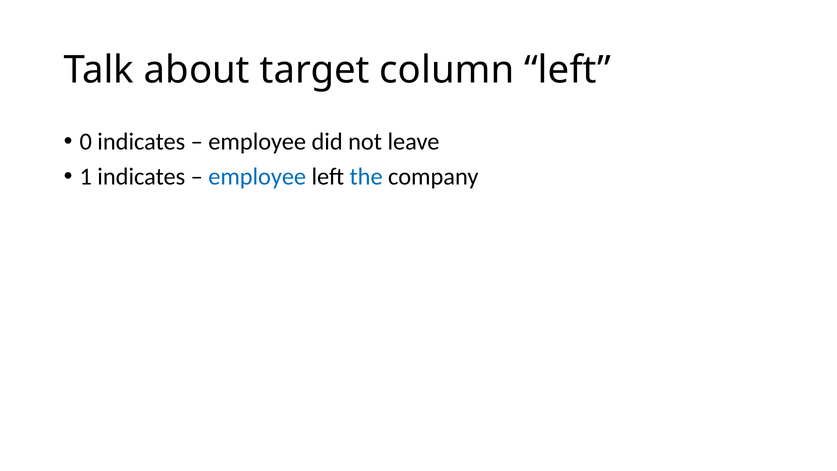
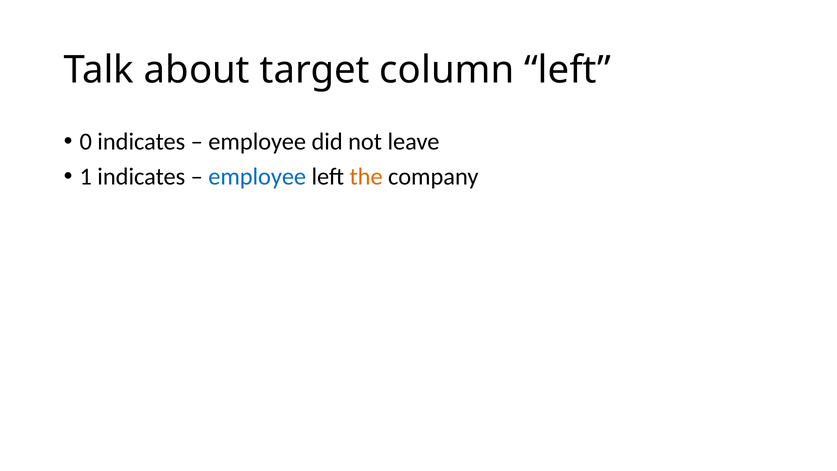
the colour: blue -> orange (366, 177)
